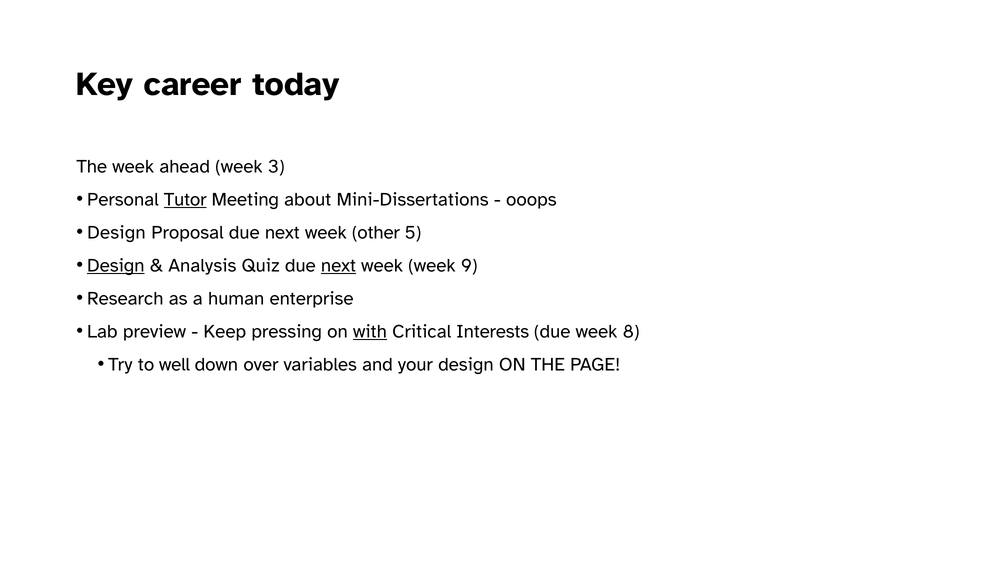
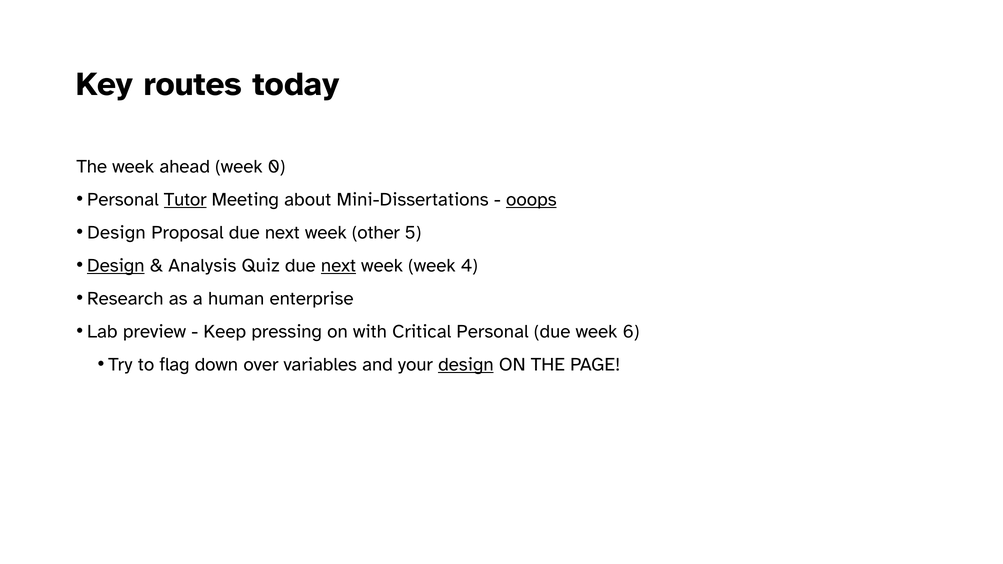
career: career -> routes (193, 84)
3: 3 -> 0 (277, 167)
ooops underline: none -> present (531, 200)
9: 9 -> 4 (469, 266)
with underline: present -> none (370, 332)
Critical Interests: Interests -> Personal (493, 332)
8: 8 -> 6 (631, 332)
well: well -> flag (174, 365)
design underline: none -> present (466, 365)
